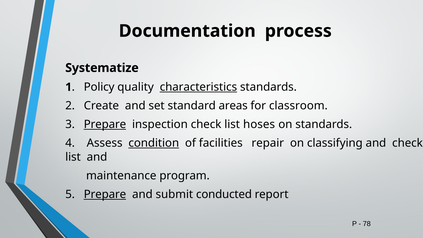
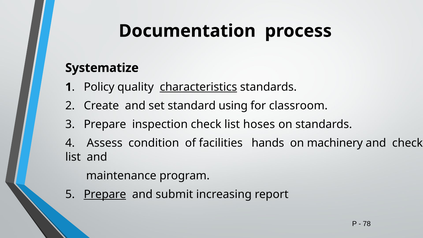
areas: areas -> using (233, 106)
Prepare underline: present -> none (105, 124)
condition underline: present -> none (154, 143)
repair: repair -> hands (268, 143)
classifying: classifying -> machinery (335, 143)
conducted: conducted -> increasing (224, 194)
